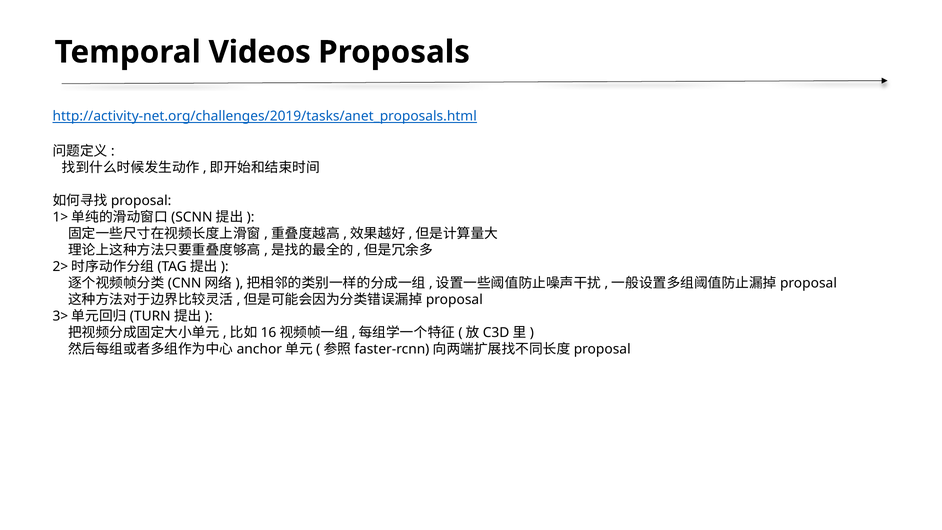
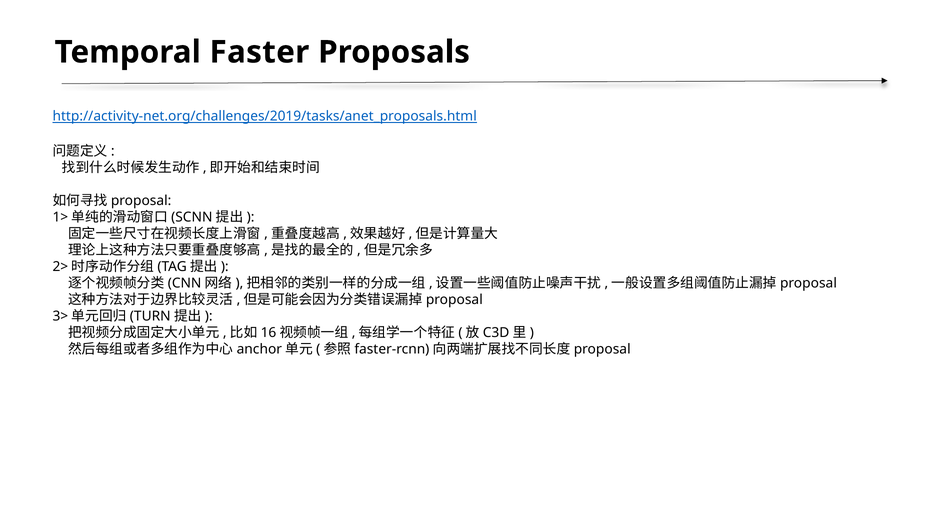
Videos: Videos -> Faster (259, 52)
